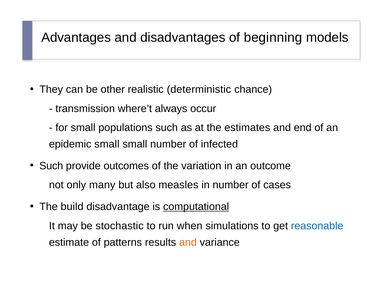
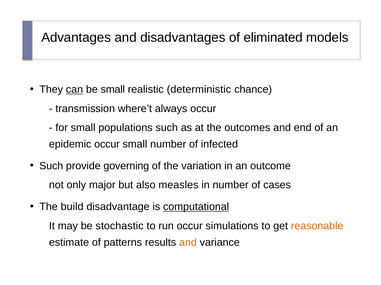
beginning: beginning -> eliminated (273, 38)
can underline: none -> present (74, 90)
be other: other -> small (113, 90)
estimates: estimates -> outcomes (247, 128)
epidemic small: small -> occur (107, 144)
outcomes: outcomes -> governing (126, 166)
many: many -> major (102, 185)
run when: when -> occur (190, 226)
reasonable colour: blue -> orange (317, 226)
